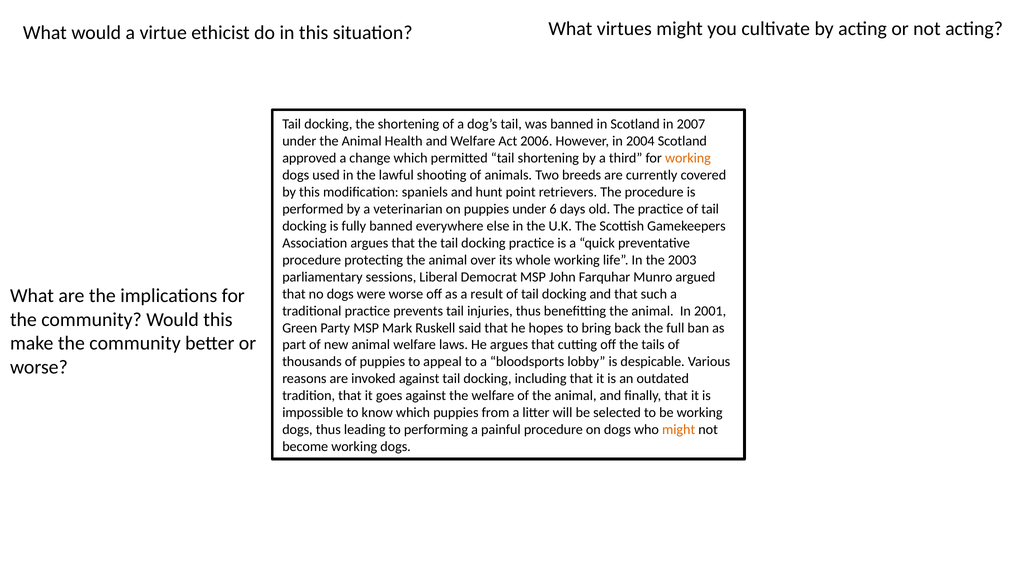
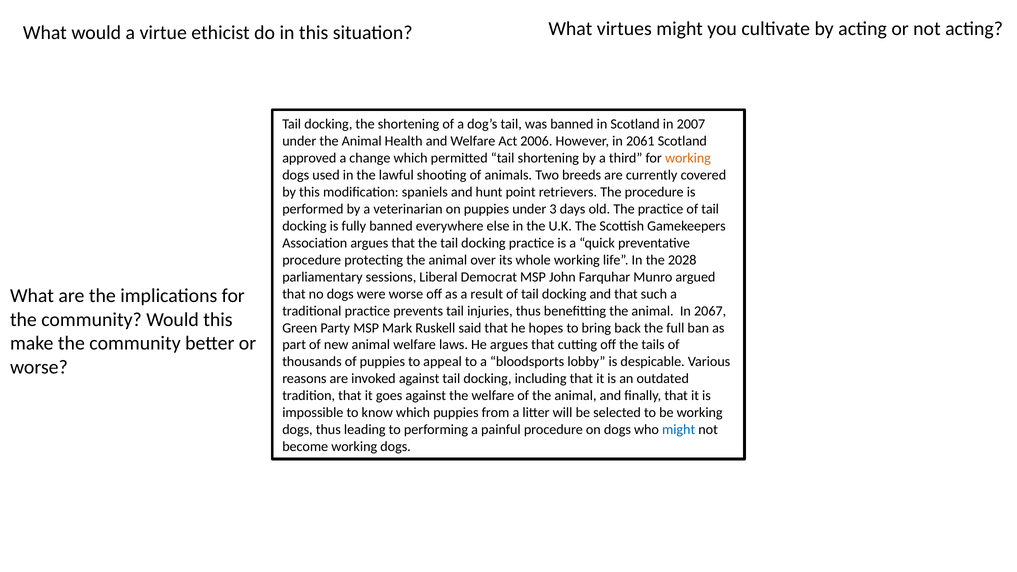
2004: 2004 -> 2061 (640, 141)
6: 6 -> 3 (553, 209)
2003: 2003 -> 2028 (682, 260)
2001: 2001 -> 2067 (710, 311)
might colour: orange -> blue (679, 430)
